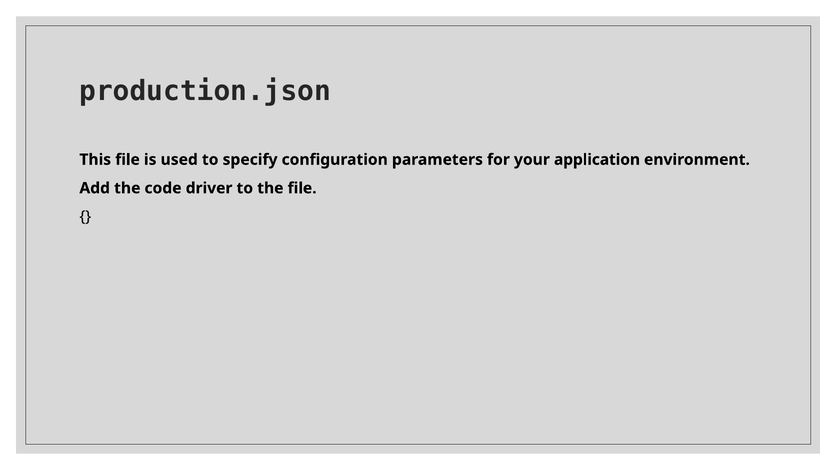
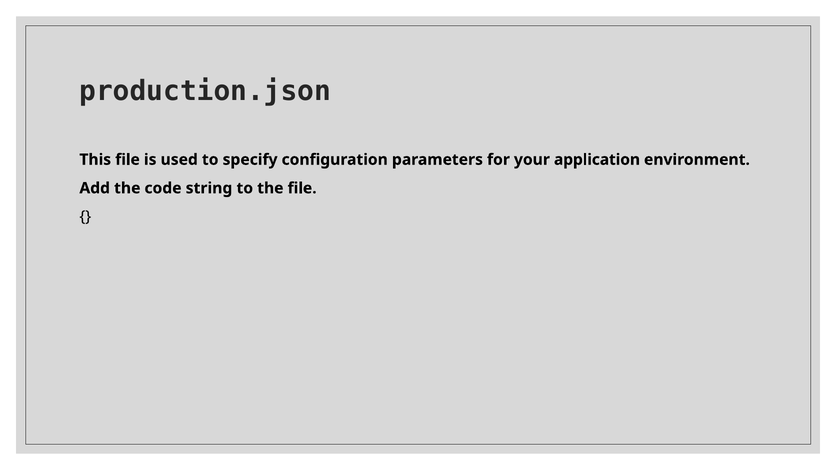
driver: driver -> string (209, 188)
